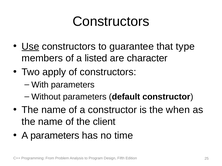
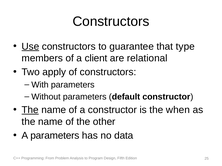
listed: listed -> client (96, 58)
character: character -> relational (147, 58)
The underline: none -> present (30, 110)
client: client -> other (104, 122)
time: time -> data (124, 136)
